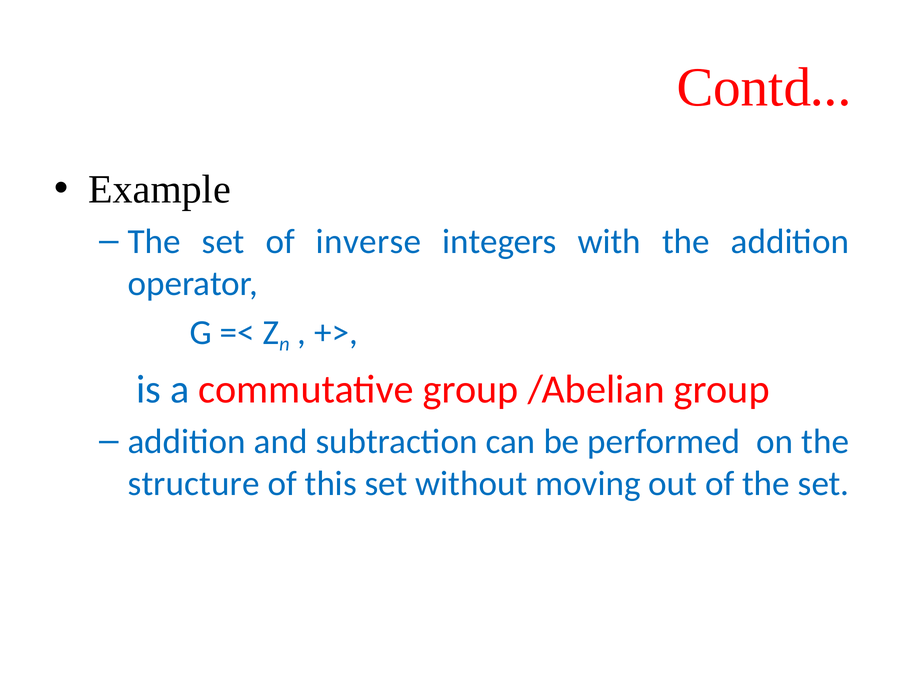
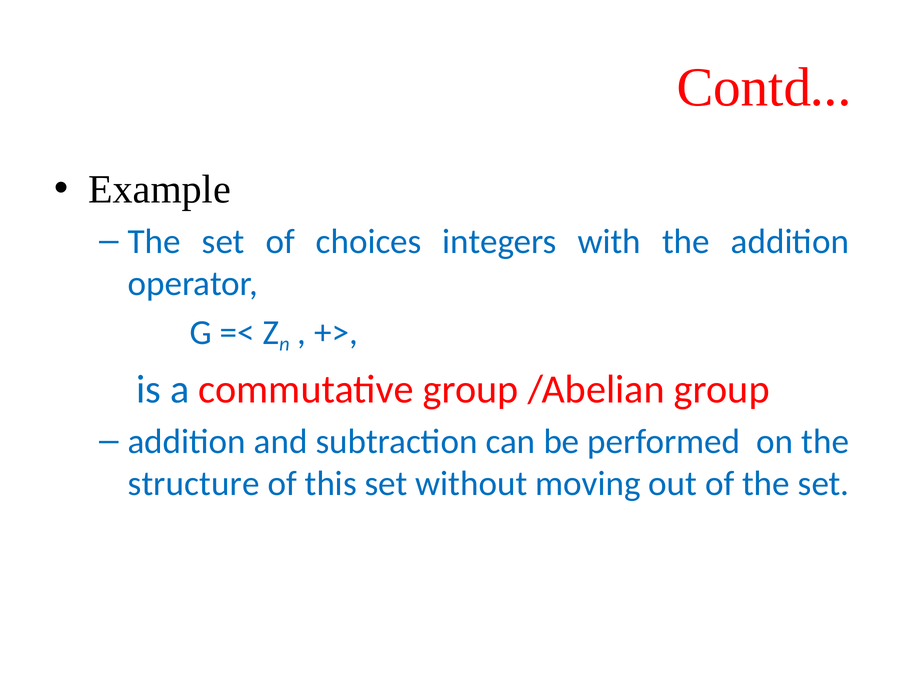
inverse: inverse -> choices (369, 242)
